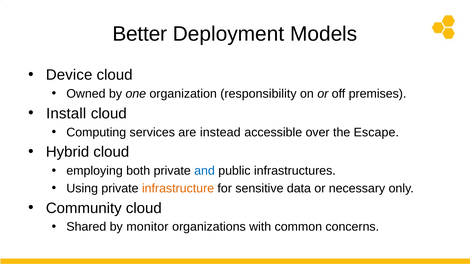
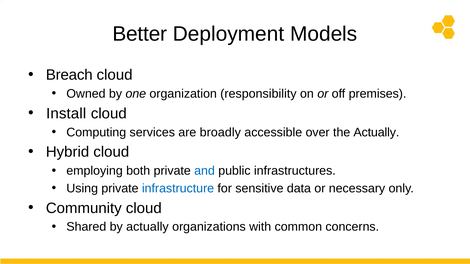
Device: Device -> Breach (69, 75)
instead: instead -> broadly (220, 133)
the Escape: Escape -> Actually (376, 133)
infrastructure colour: orange -> blue (178, 189)
by monitor: monitor -> actually (147, 227)
